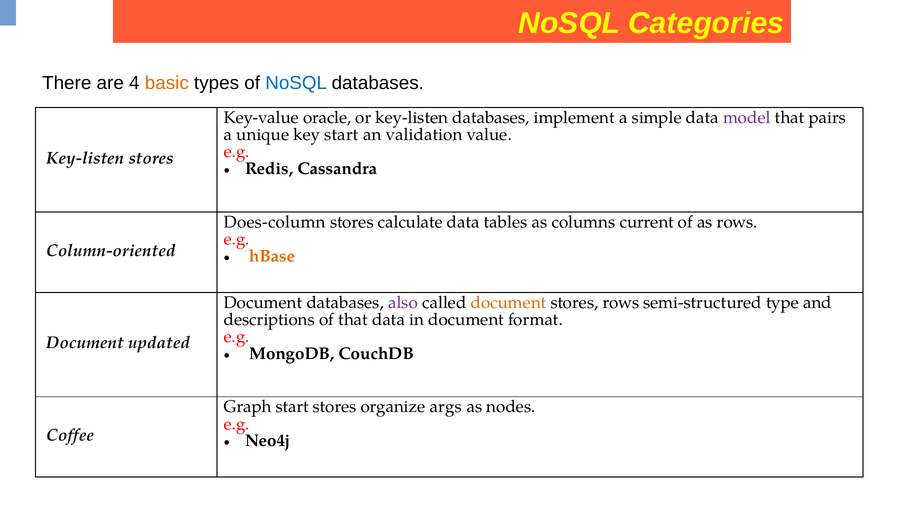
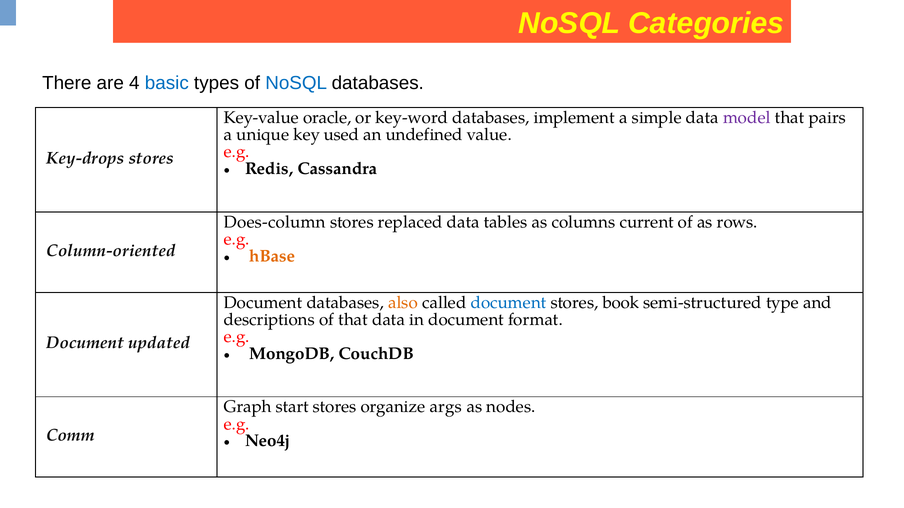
basic colour: orange -> blue (167, 83)
or key-listen: key-listen -> key-word (412, 118)
key start: start -> used (342, 135)
validation: validation -> undefined (424, 135)
Key-listen: Key-listen -> Key-drops (85, 158)
calculate: calculate -> replaced (410, 222)
also colour: purple -> orange (403, 303)
document colour: orange -> blue (509, 303)
stores rows: rows -> book (621, 303)
Coffee: Coffee -> Comm (71, 436)
